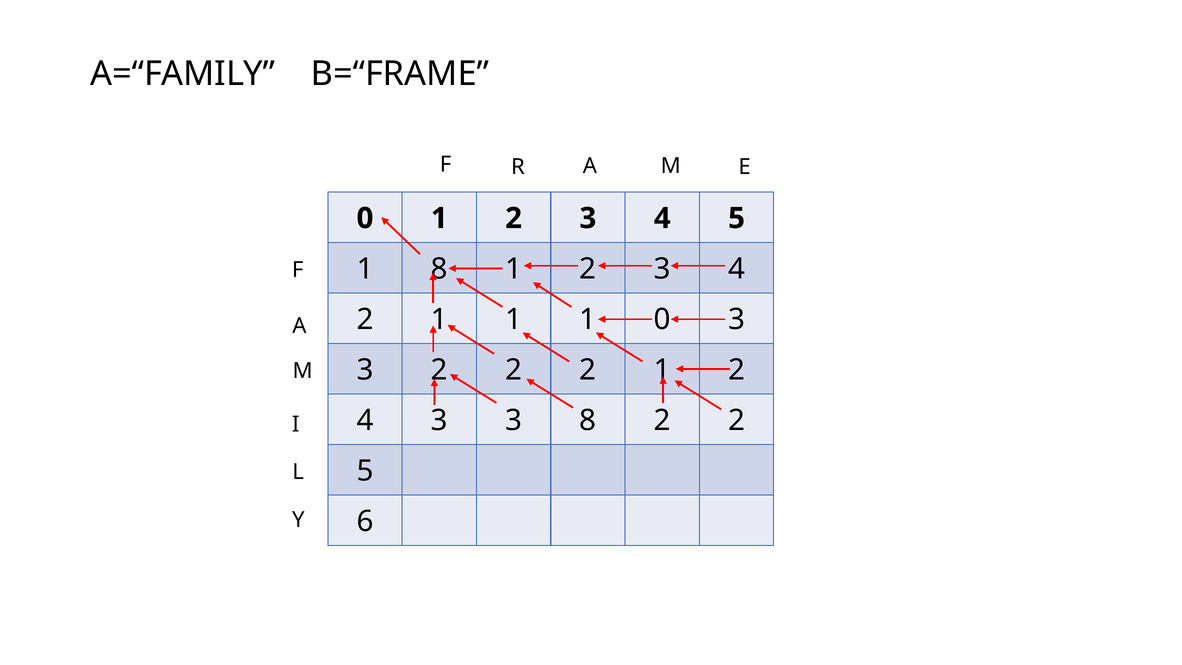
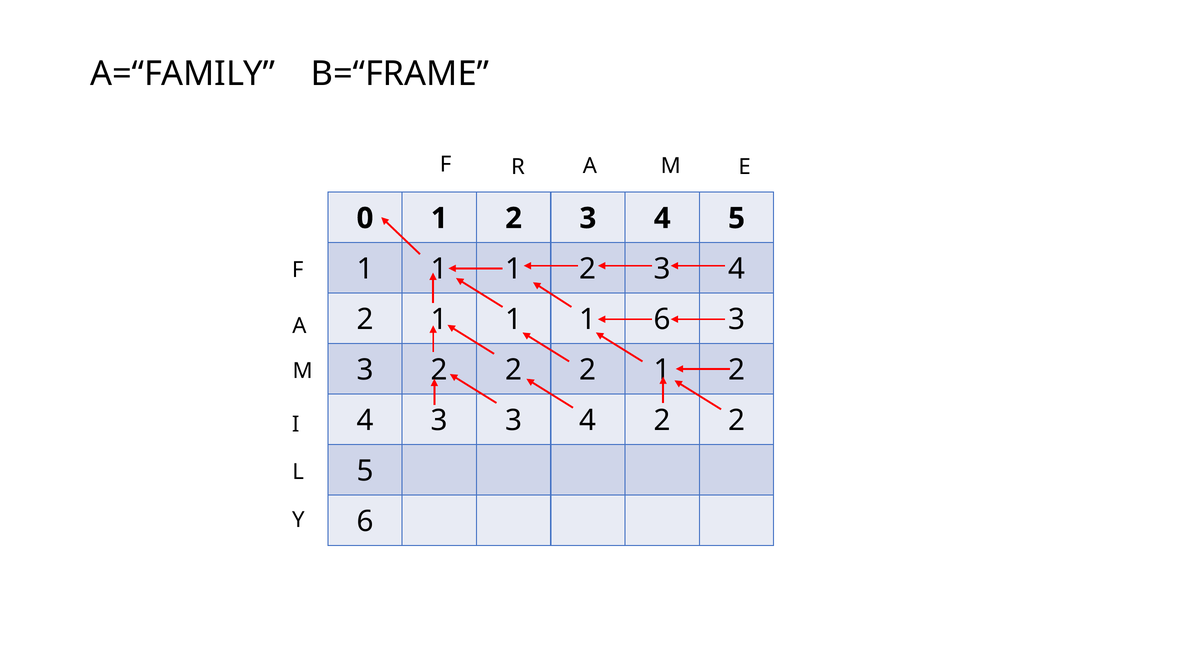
8: 8 -> 1 (439, 269)
1 0: 0 -> 6 (662, 319)
3 3 8: 8 -> 4 (588, 420)
